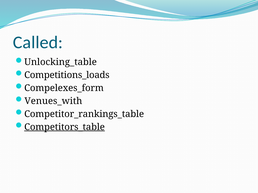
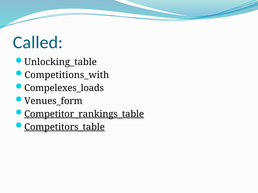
Competitions_loads: Competitions_loads -> Competitions_with (67, 75)
Compelexes_form: Compelexes_form -> Compelexes_loads (64, 88)
Venues_with: Venues_with -> Venues_form (53, 101)
Competitor_rankings_table underline: none -> present (84, 114)
